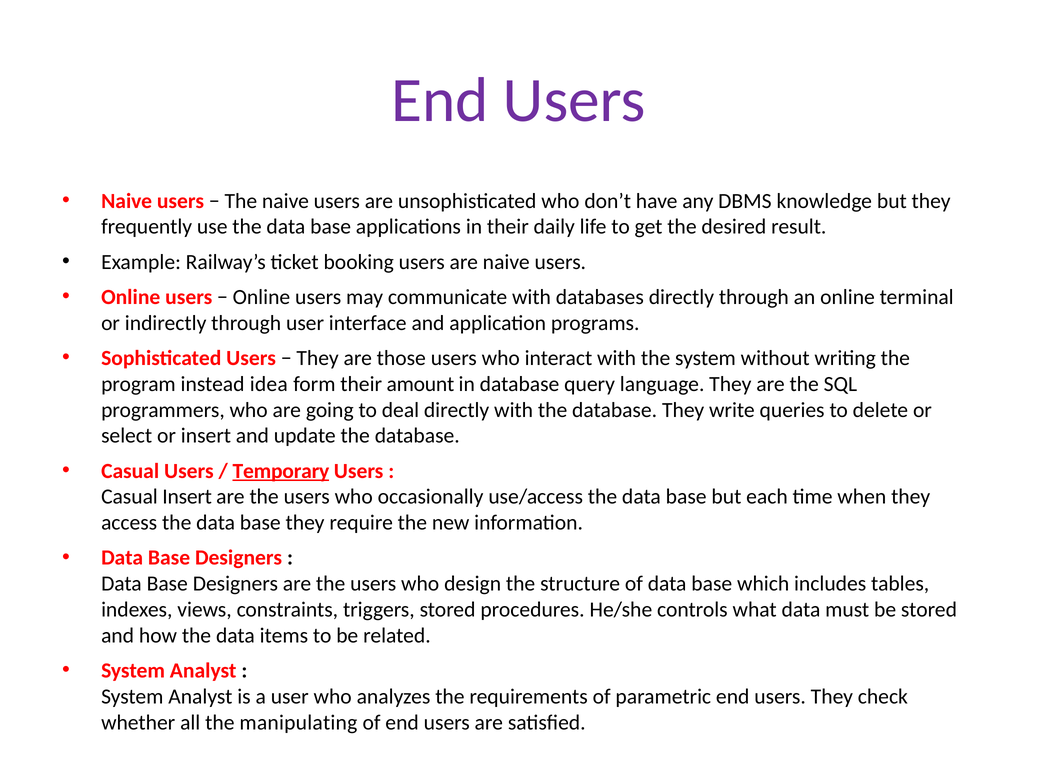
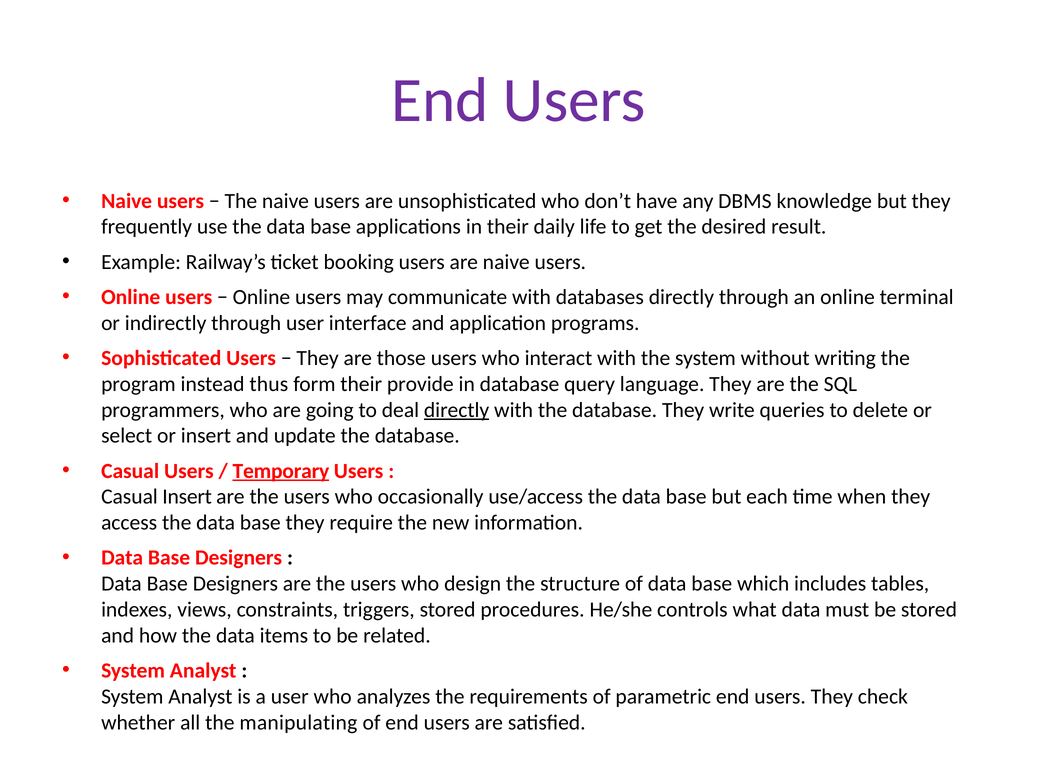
idea: idea -> thus (269, 384)
amount: amount -> provide (420, 384)
directly underline: none -> present (457, 410)
